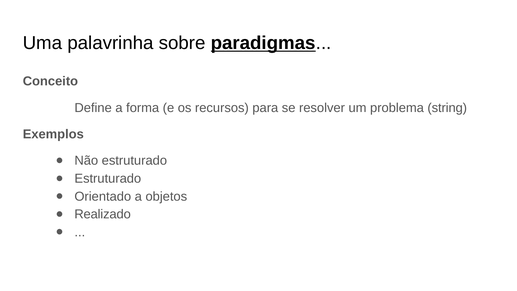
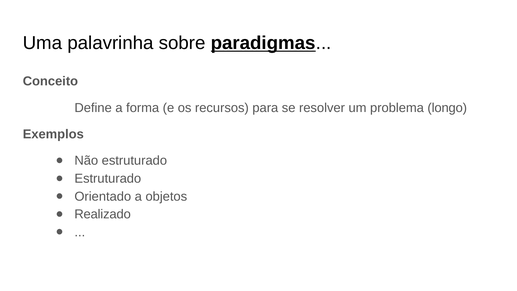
string: string -> longo (447, 108)
